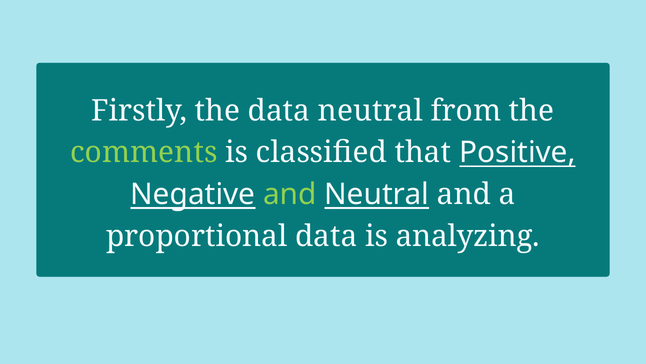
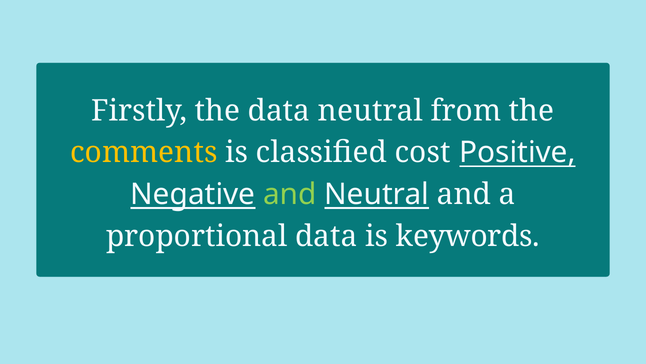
comments colour: light green -> yellow (144, 152)
that: that -> cost (423, 152)
analyzing: analyzing -> keywords (468, 236)
